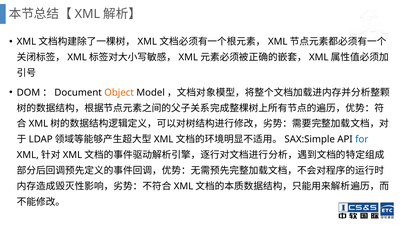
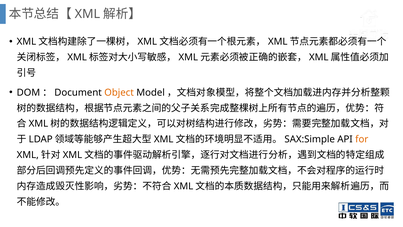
for colour: blue -> orange (362, 139)
